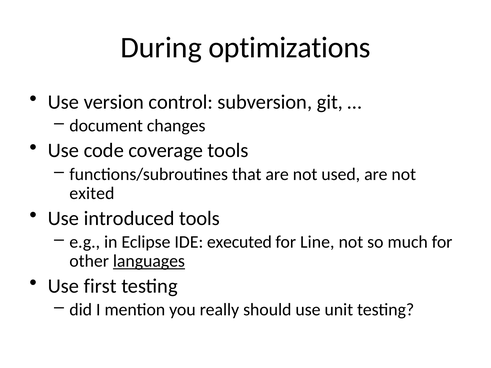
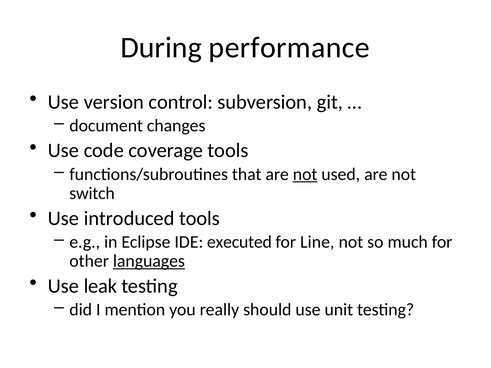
optimizations: optimizations -> performance (289, 48)
not underline: none -> present (305, 174)
exited: exited -> switch (92, 194)
first: first -> leak (100, 286)
